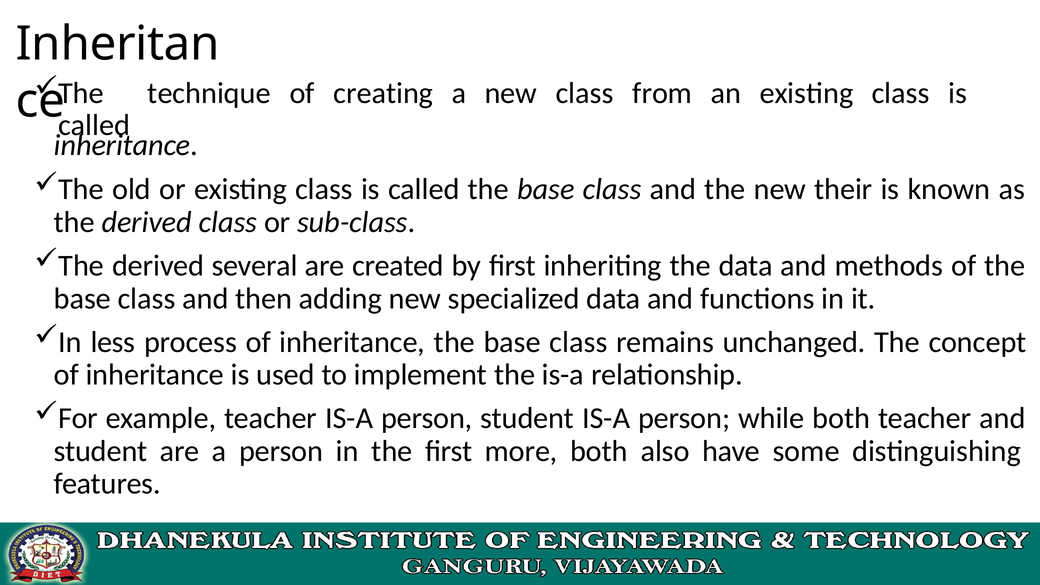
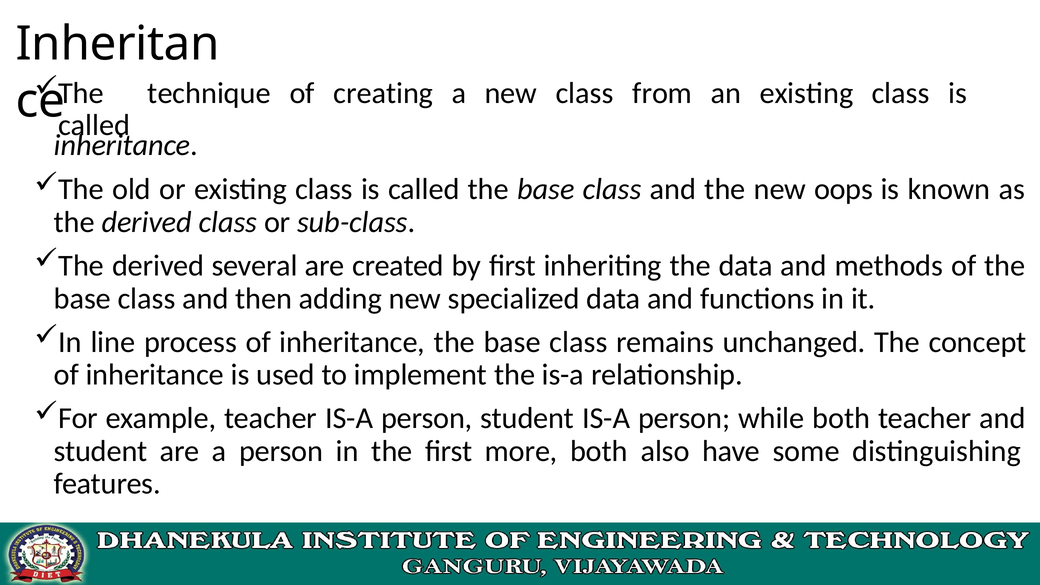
their: their -> oops (843, 189)
less: less -> line (113, 342)
